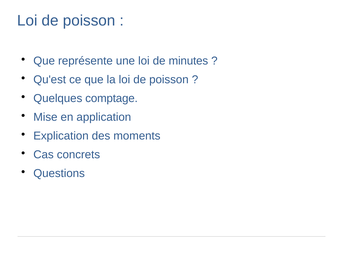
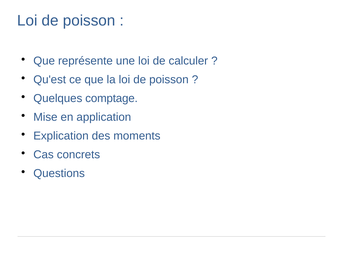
minutes: minutes -> calculer (188, 61)
